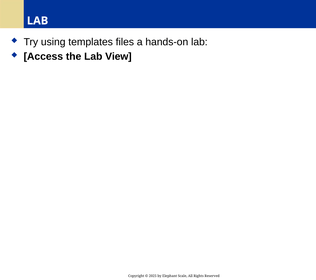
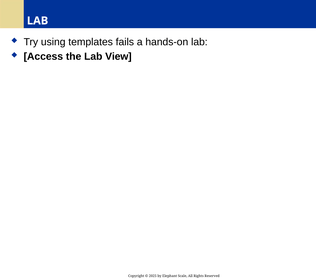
files: files -> fails (125, 42)
